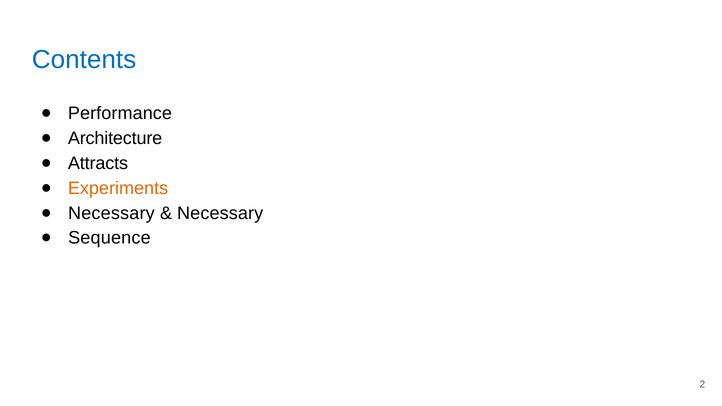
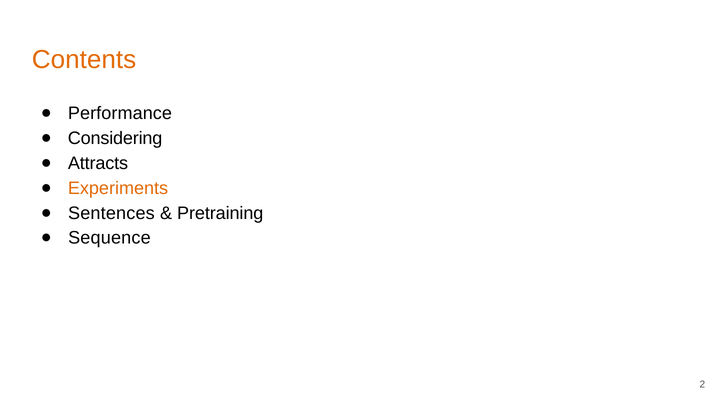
Contents colour: blue -> orange (84, 60)
Architecture: Architecture -> Considering (115, 138)
Necessary: Necessary -> Sentences (111, 213)
Necessary: Necessary -> Pretraining (220, 213)
